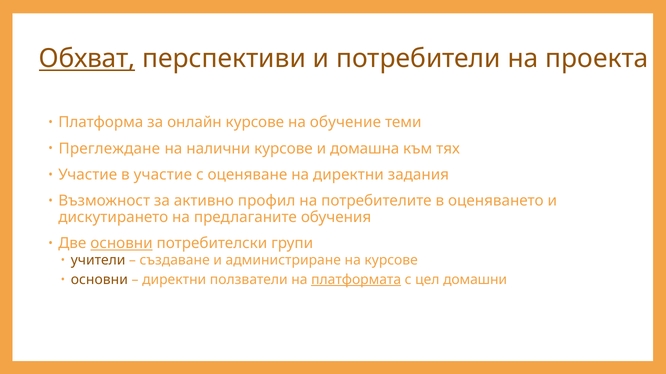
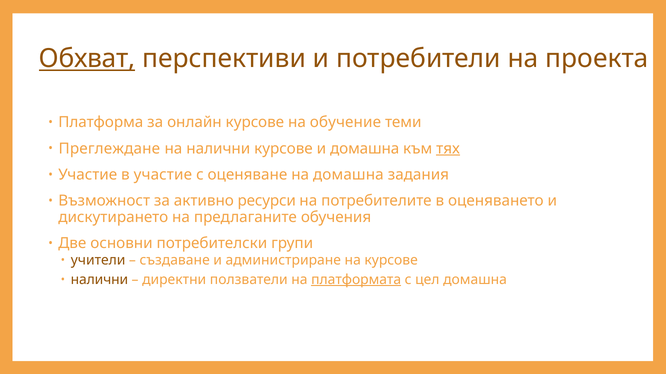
тях underline: none -> present (448, 149)
на директни: директни -> домашна (348, 175)
профил: профил -> ресурси (267, 201)
основни underline: present -> none (122, 244)
основни: основни -> налични (99, 280)
цел домашни: домашни -> домашна (475, 280)
